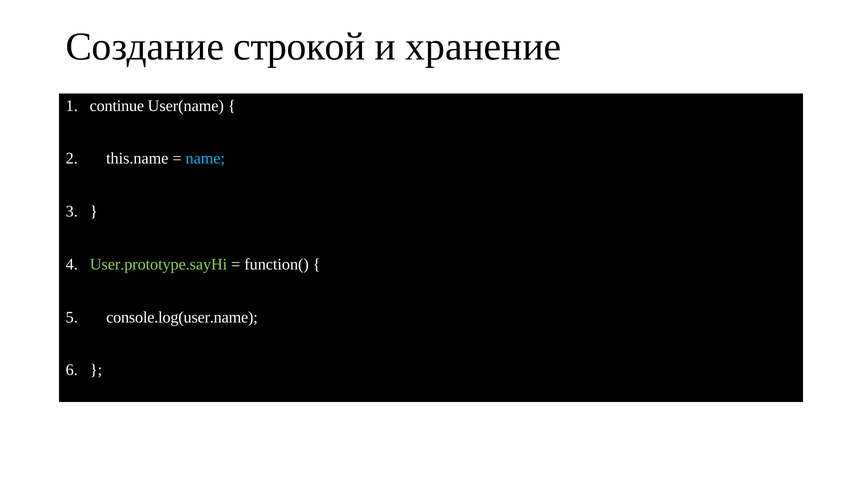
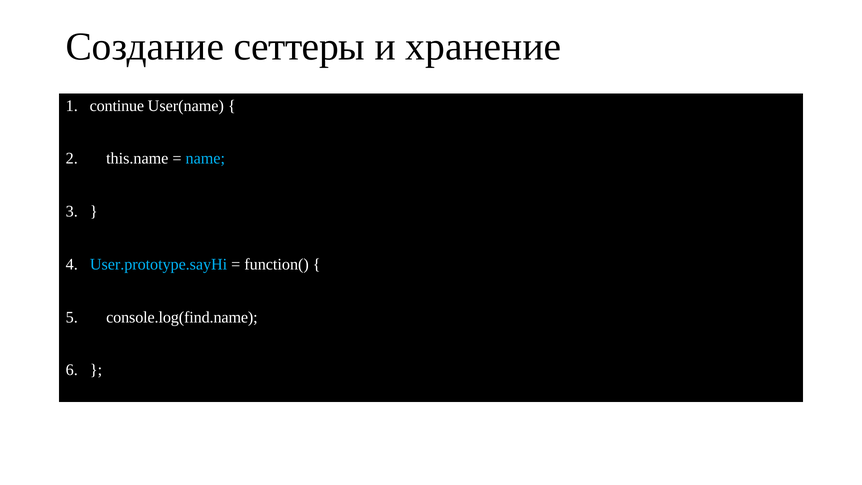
строкой: строкой -> сеттеры (299, 47)
User.prototype.sayHi colour: light green -> light blue (159, 264)
console.log(user.name: console.log(user.name -> console.log(find.name (182, 317)
